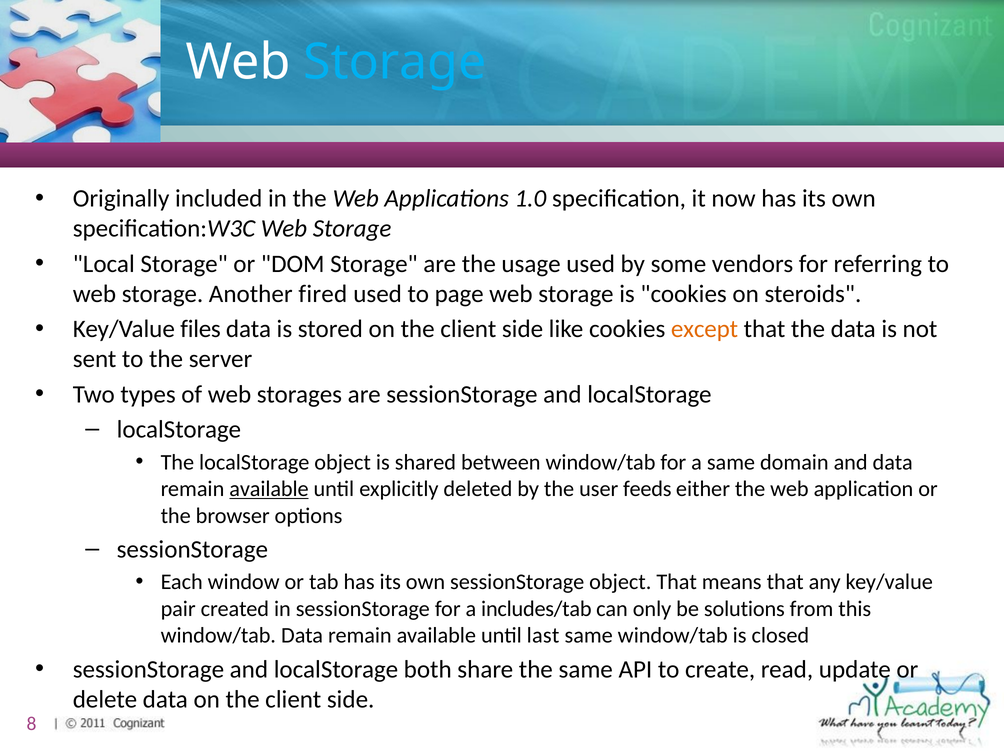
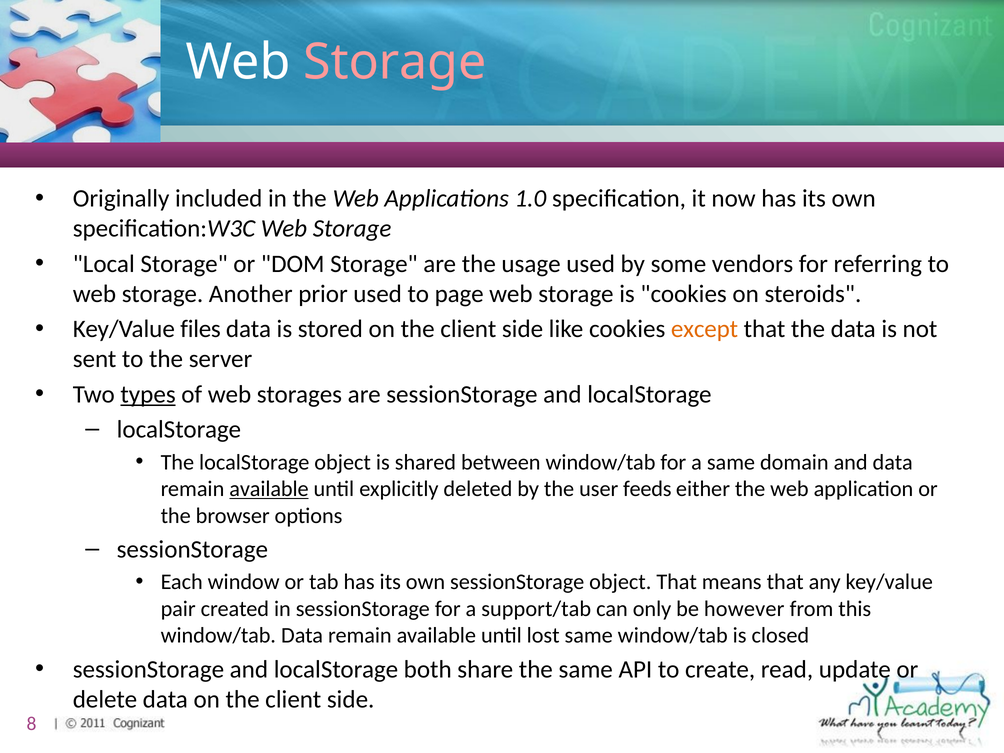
Storage colour: light blue -> pink (395, 62)
fired: fired -> prior (323, 294)
types underline: none -> present (148, 394)
includes/tab: includes/tab -> support/tab (536, 609)
solutions: solutions -> however (744, 609)
last: last -> lost (543, 636)
